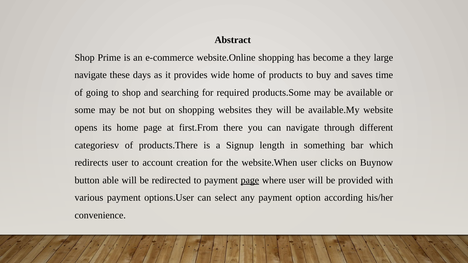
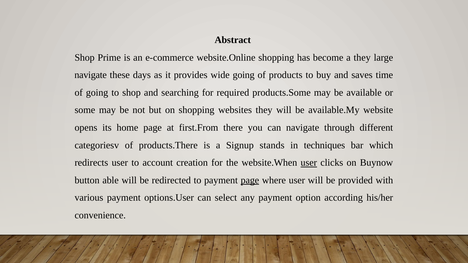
wide home: home -> going (244, 75)
length: length -> stands (272, 145)
something: something -> techniques (324, 145)
user underline: none -> present (309, 163)
